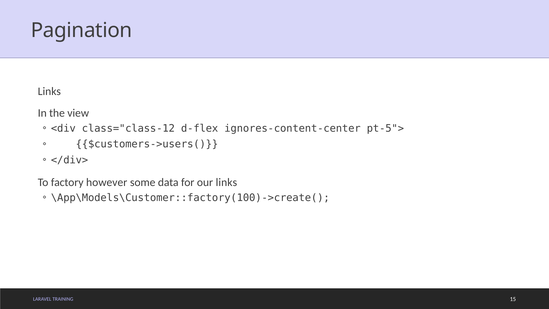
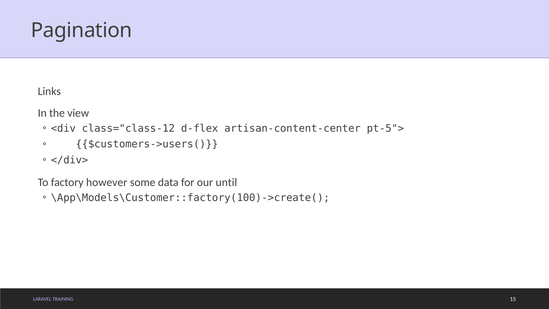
ignores-content-center: ignores-content-center -> artisan-content-center (293, 128)
our links: links -> until (226, 182)
